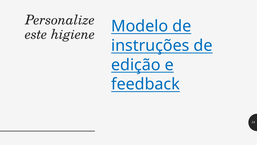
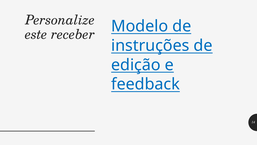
higiene: higiene -> receber (73, 34)
